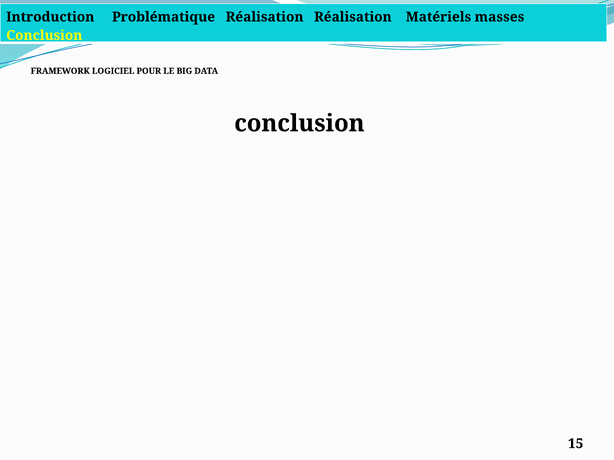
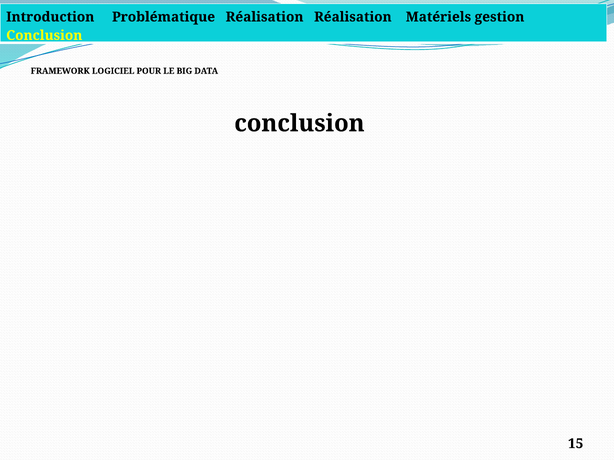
masses: masses -> gestion (499, 17)
